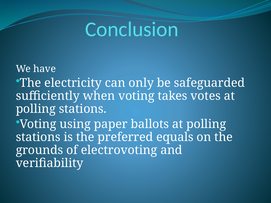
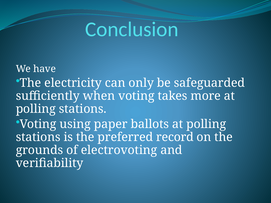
votes: votes -> more (206, 96)
equals: equals -> record (175, 137)
